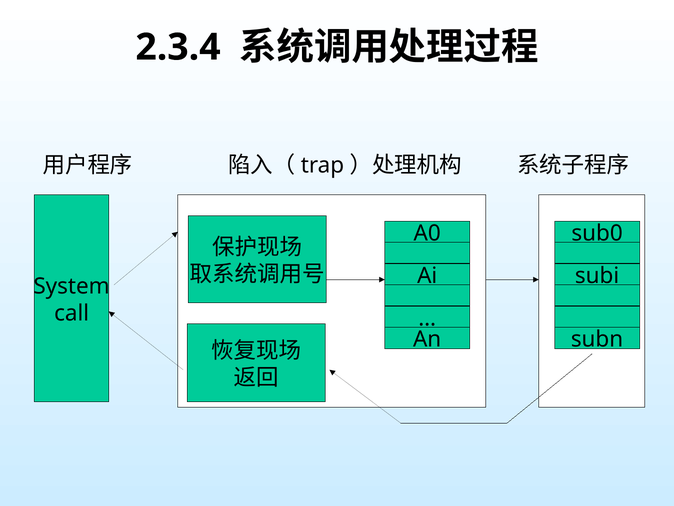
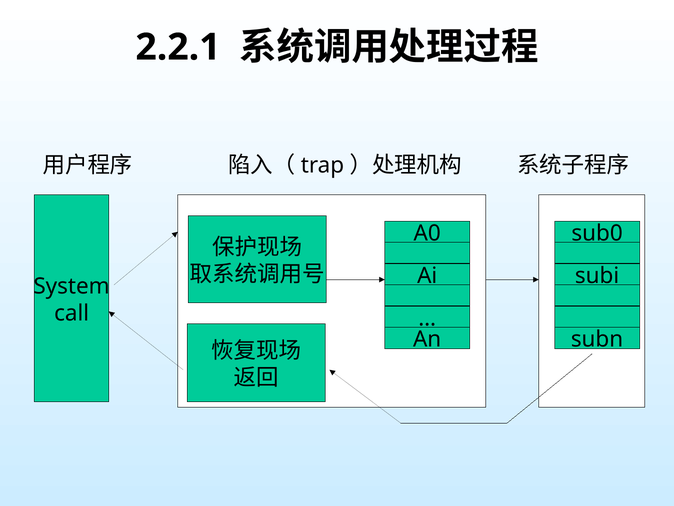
2.3.4: 2.3.4 -> 2.2.1 (178, 47)
